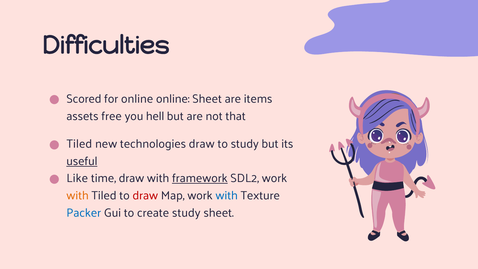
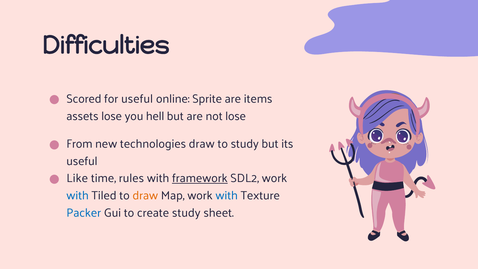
for online: online -> useful (137, 99)
online Sheet: Sheet -> Sprite (207, 99)
assets free: free -> lose (112, 116)
not that: that -> lose (236, 116)
Tiled: Tiled -> From (79, 144)
useful underline: present -> none (82, 161)
time draw: draw -> rules (131, 178)
with colour: orange -> blue (78, 195)
draw colour: red -> orange (145, 195)
